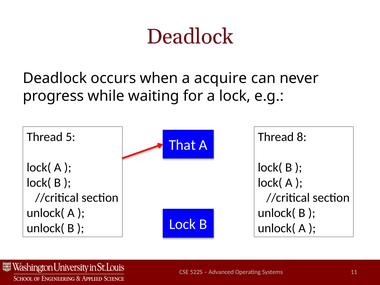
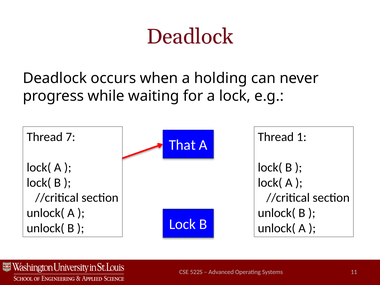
acquire: acquire -> holding (221, 78)
5: 5 -> 7 (70, 137)
8: 8 -> 1 (302, 137)
